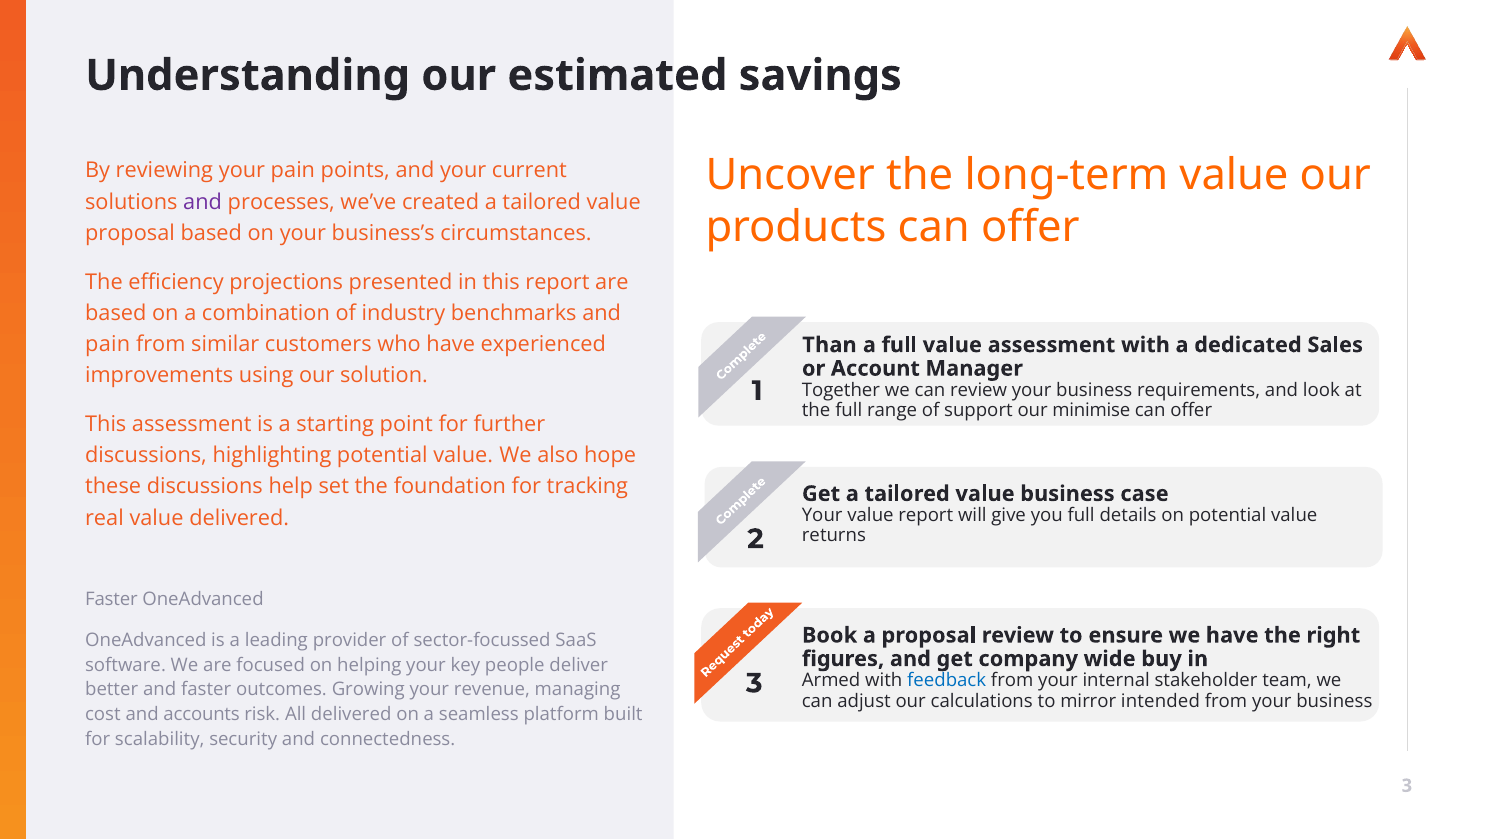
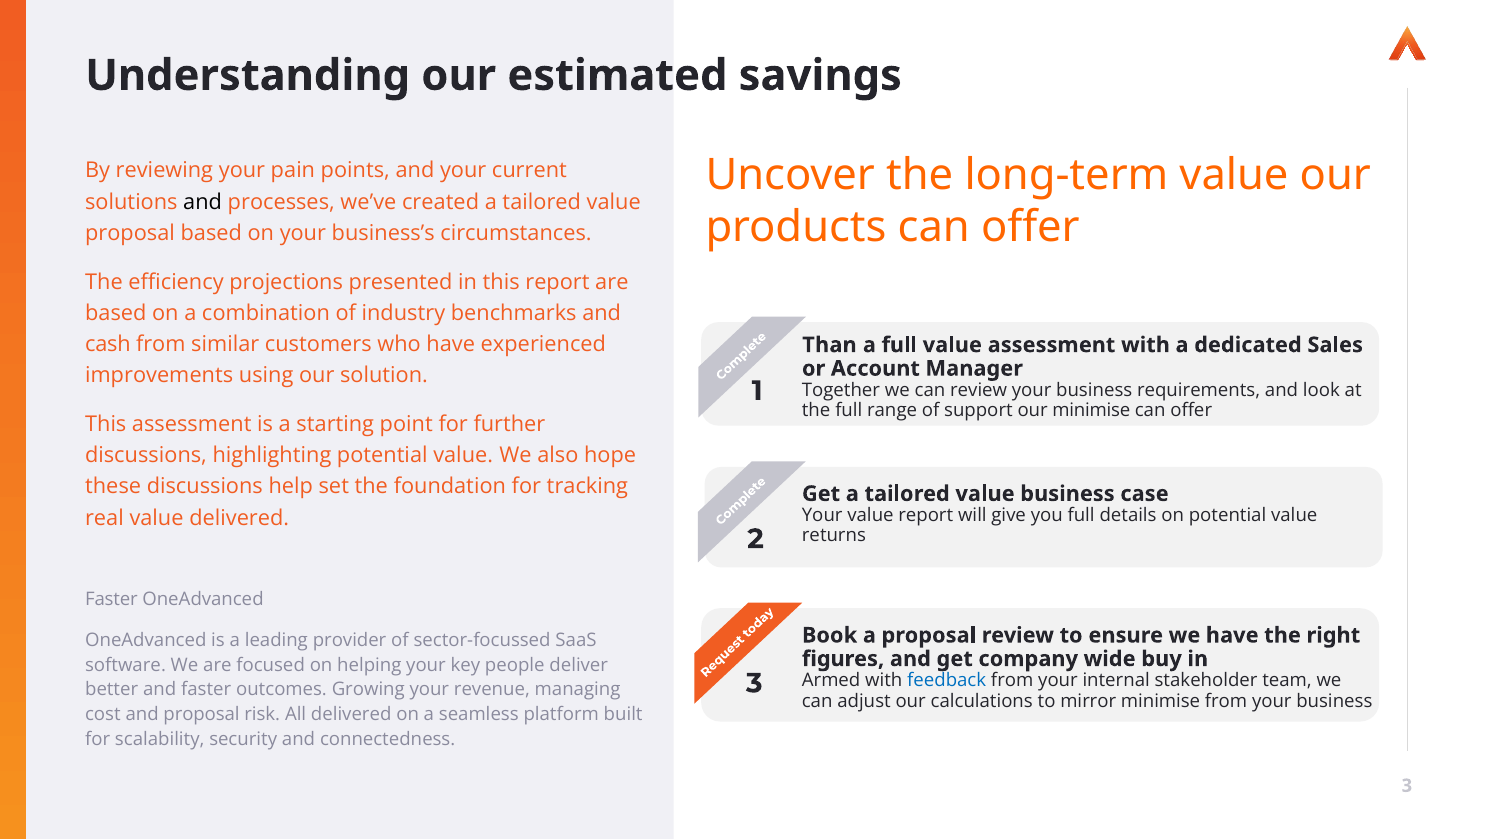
and colour: purple -> black (203, 202)
pain: pain -> cash (108, 345)
mirror intended: intended -> minimise (1161, 701)
and accounts: accounts -> proposal (202, 715)
